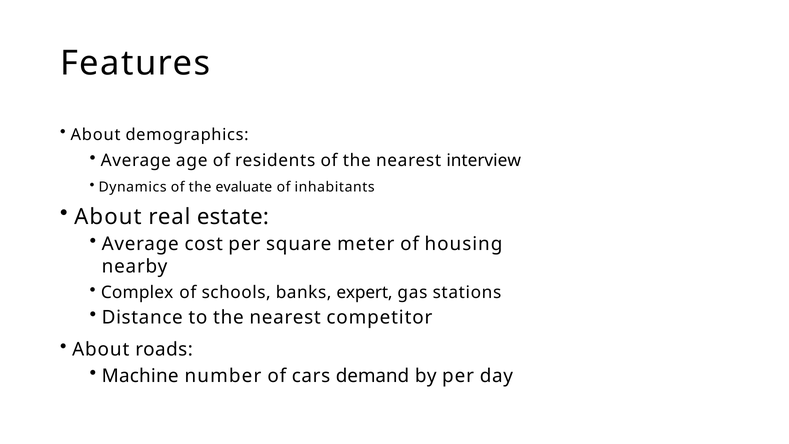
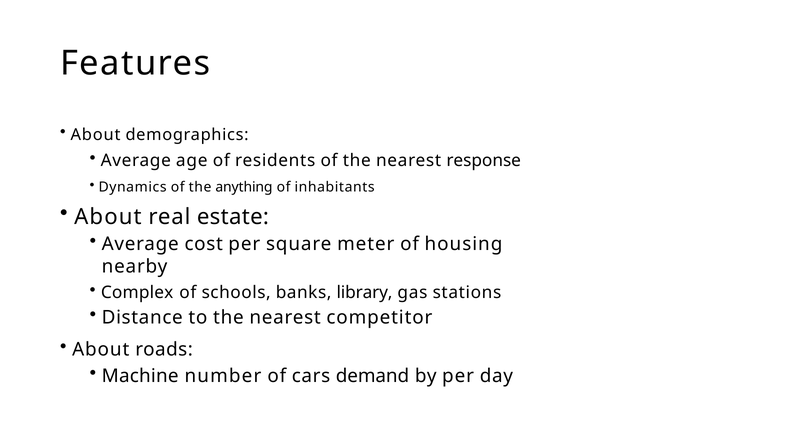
interview: interview -> response (484, 161)
evaluate: evaluate -> anything (244, 187)
expert: expert -> library (364, 293)
